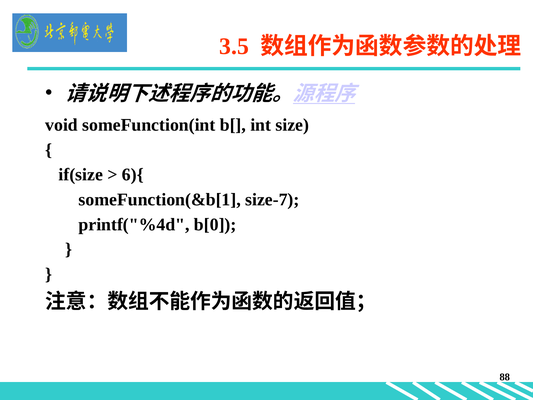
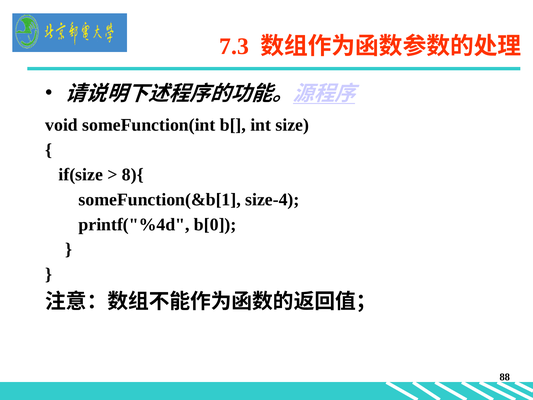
3.5: 3.5 -> 7.3 (234, 46)
6){: 6){ -> 8){ (133, 175)
size-7: size-7 -> size-4 (272, 200)
